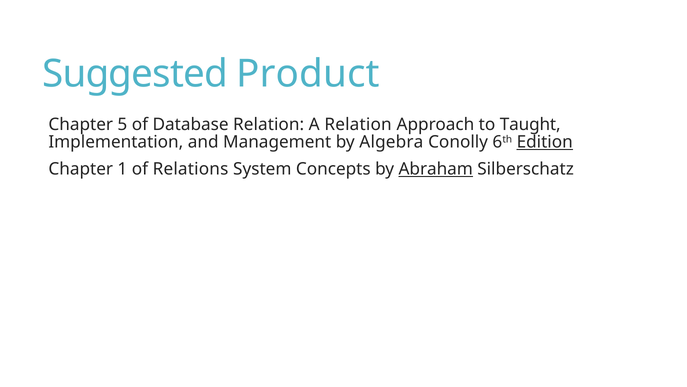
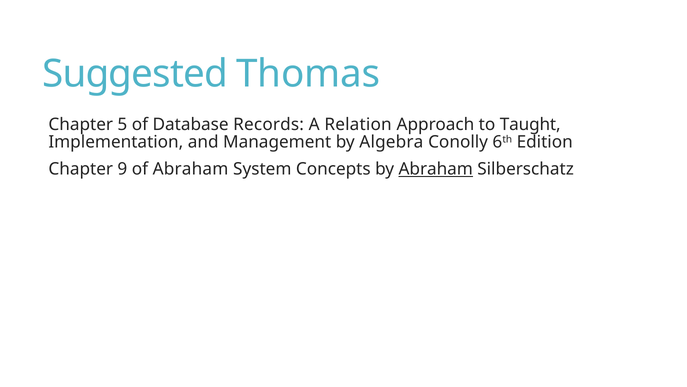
Product: Product -> Thomas (308, 74)
Database Relation: Relation -> Records (269, 124)
Edition underline: present -> none (545, 142)
1: 1 -> 9 (122, 169)
of Relations: Relations -> Abraham (191, 169)
